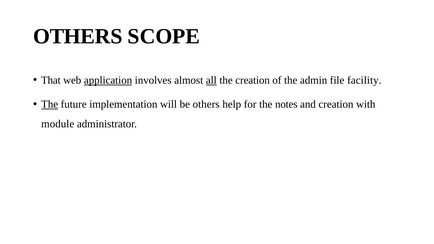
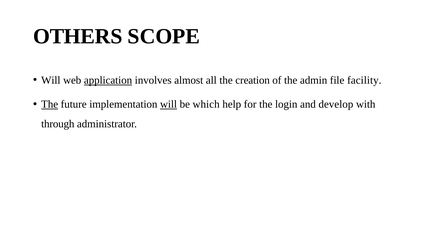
That: That -> Will (51, 80)
all underline: present -> none (211, 80)
will underline: none -> present (169, 104)
be others: others -> which (206, 104)
notes: notes -> login (286, 104)
and creation: creation -> develop (336, 104)
module: module -> through (58, 124)
